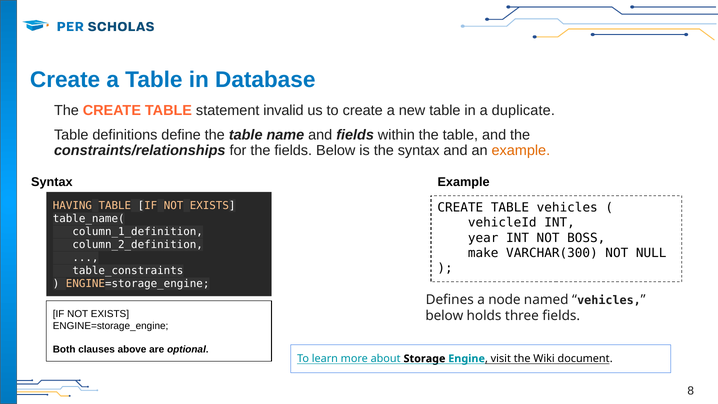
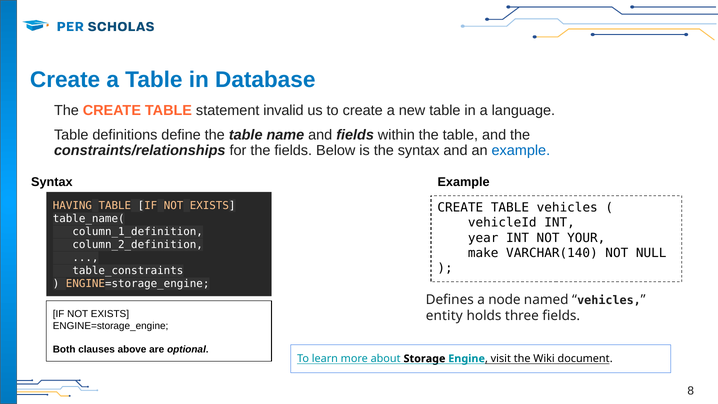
duplicate: duplicate -> language (523, 110)
example colour: orange -> blue (521, 150)
BOSS: BOSS -> YOUR (586, 238)
VARCHAR(300: VARCHAR(300 -> VARCHAR(140 (552, 253)
below: below -> entity (444, 316)
